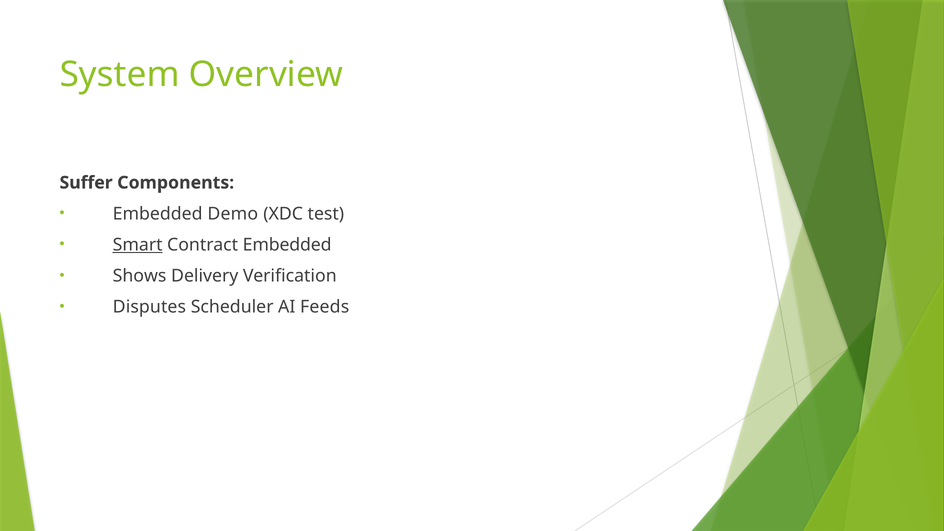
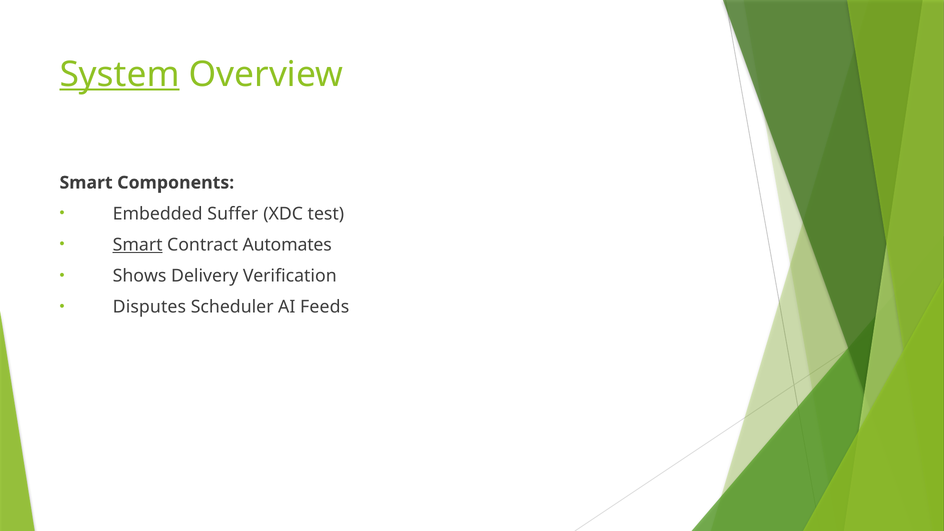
System underline: none -> present (120, 74)
Suffer: Suffer -> Smart (86, 183)
Demo: Demo -> Suffer (233, 214)
Contract Embedded: Embedded -> Automates (287, 245)
